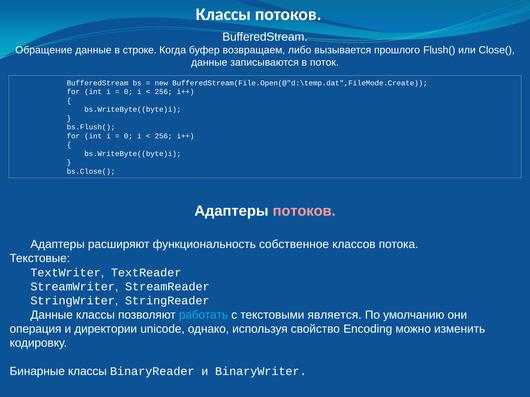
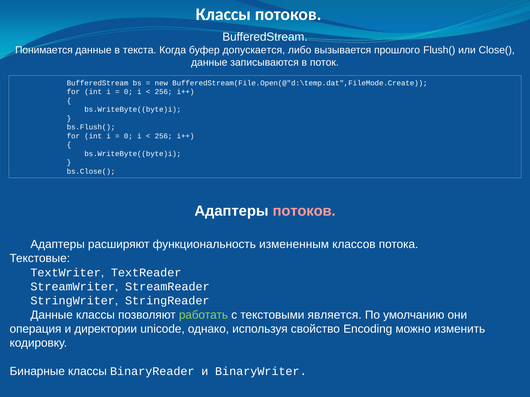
Обращение: Обращение -> Понимается (44, 50)
строке: строке -> текста (140, 50)
возвращаем: возвращаем -> допускается (254, 50)
собственное: собственное -> измененным (294, 245)
работать colour: light blue -> light green (204, 315)
